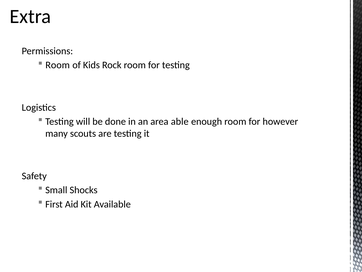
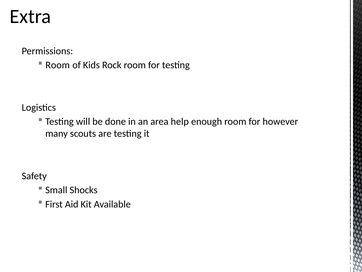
able: able -> help (180, 121)
